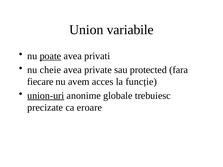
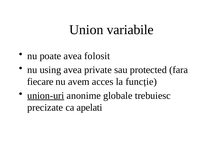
poate underline: present -> none (50, 56)
privati: privati -> folosit (97, 56)
cheie: cheie -> using (50, 70)
eroare: eroare -> apelati (89, 108)
